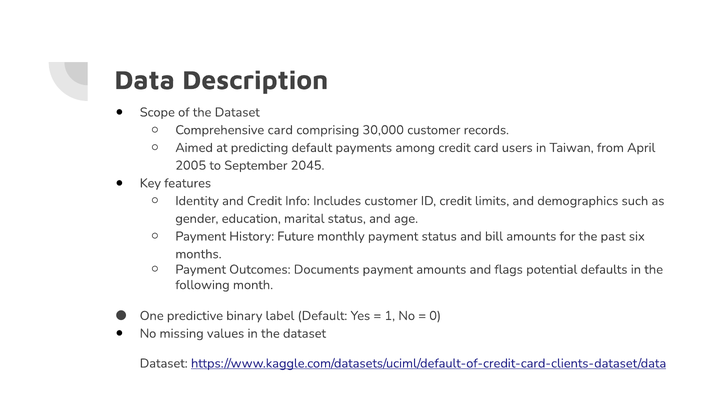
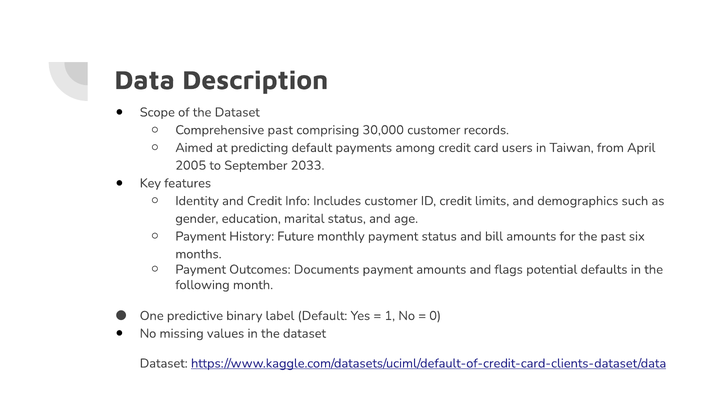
Comprehensive card: card -> past (280, 130)
2045: 2045 -> 2033 (308, 166)
